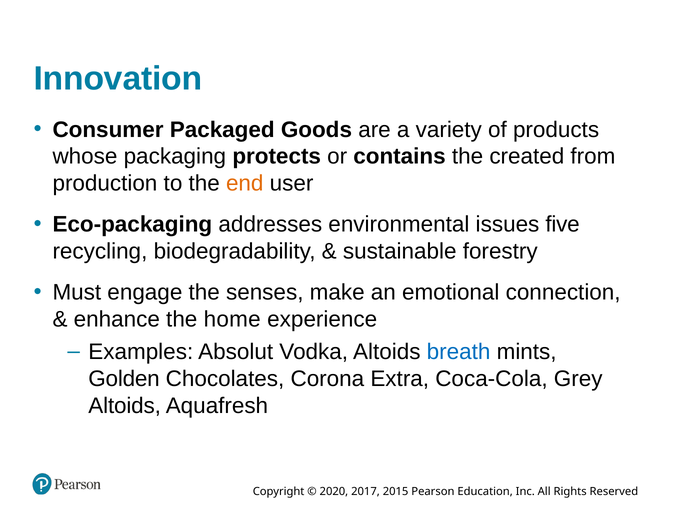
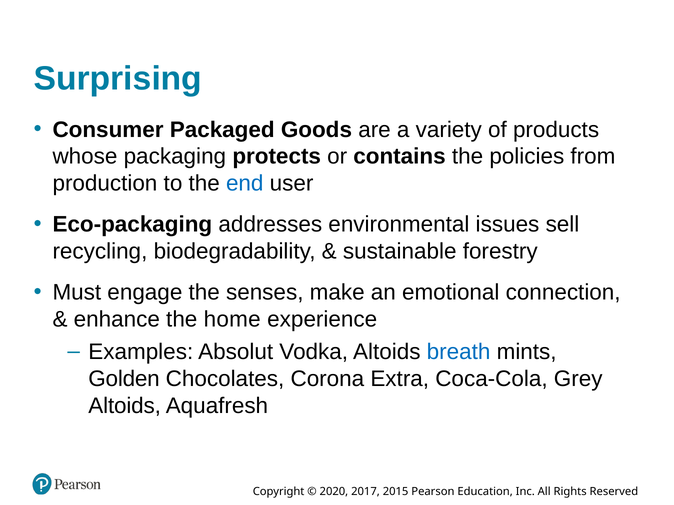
Innovation: Innovation -> Surprising (118, 79)
created: created -> policies (527, 157)
end colour: orange -> blue (245, 184)
five: five -> sell (562, 225)
